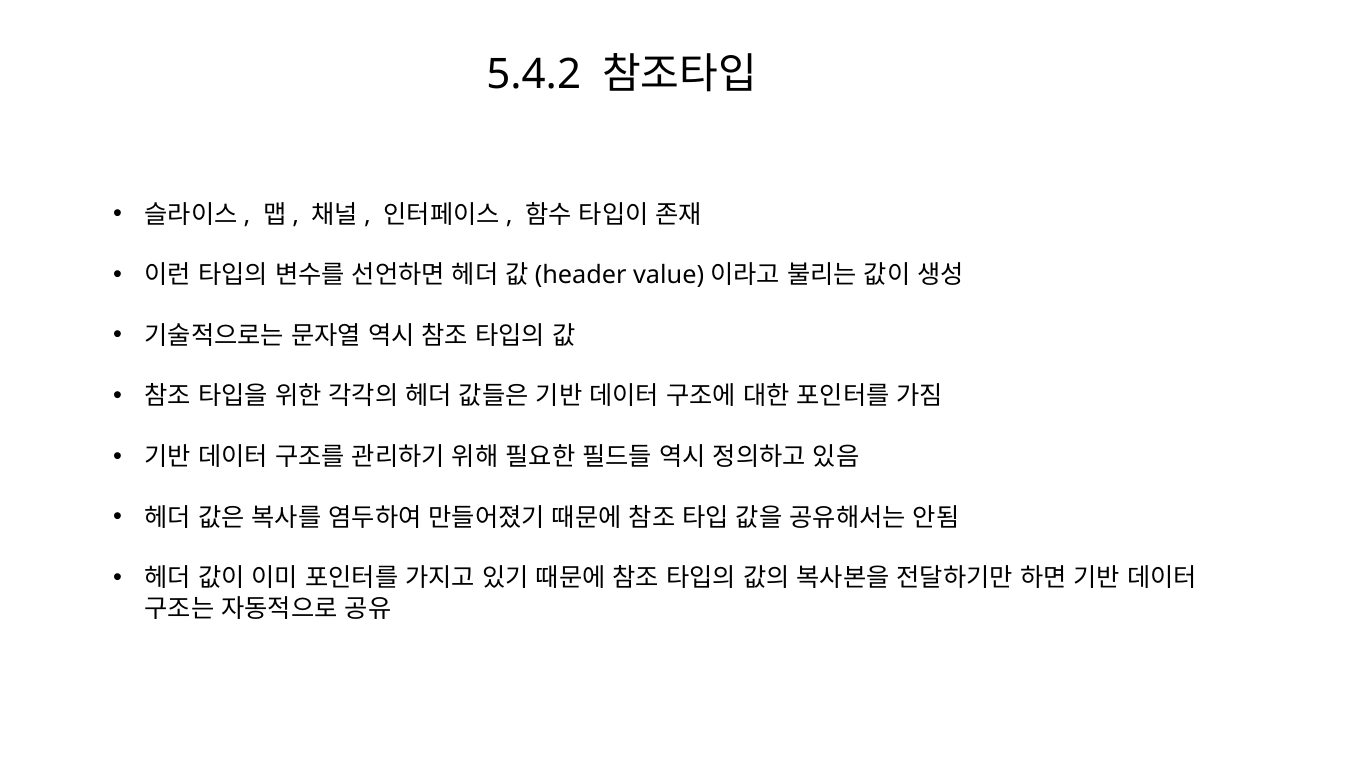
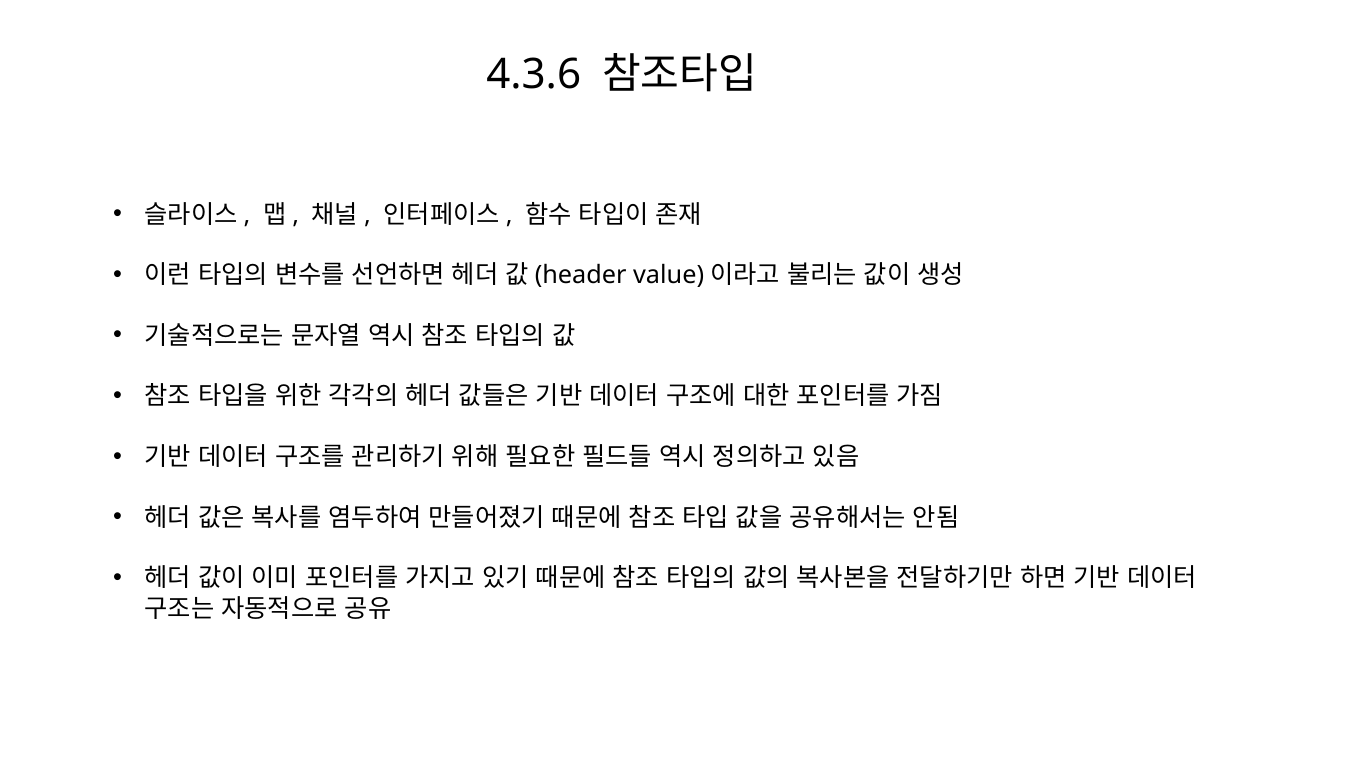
5.4.2: 5.4.2 -> 4.3.6 (534, 74)
